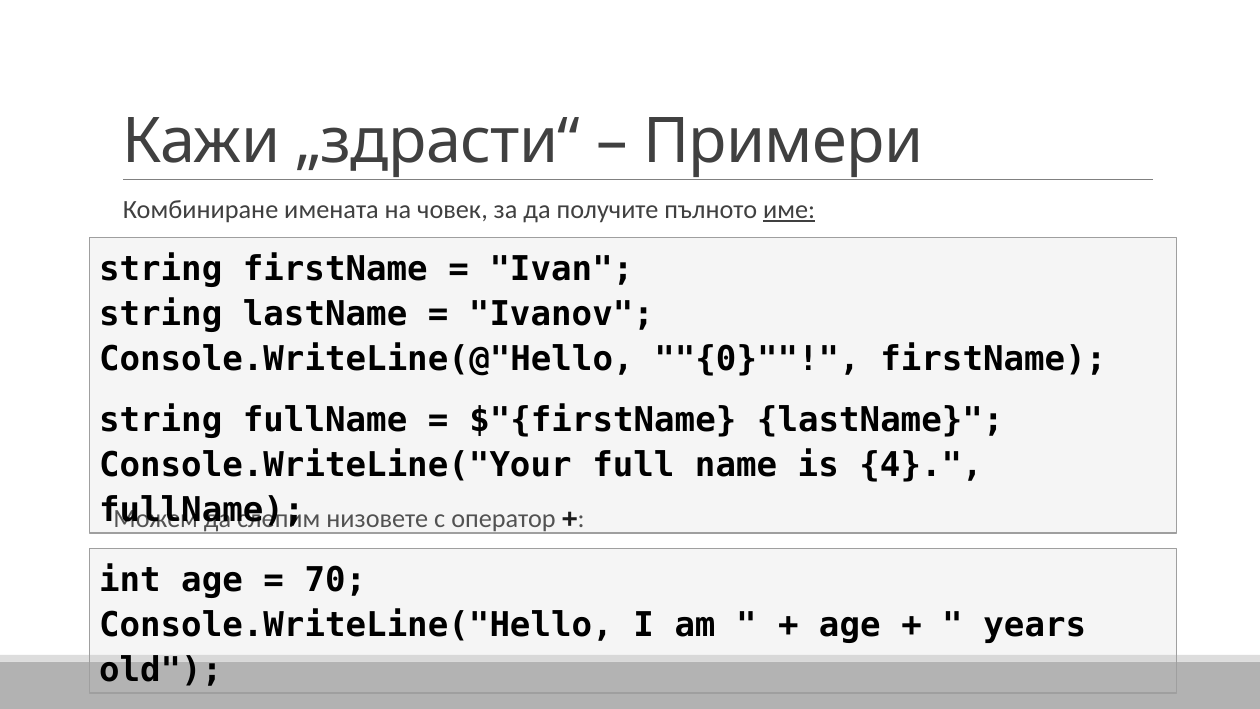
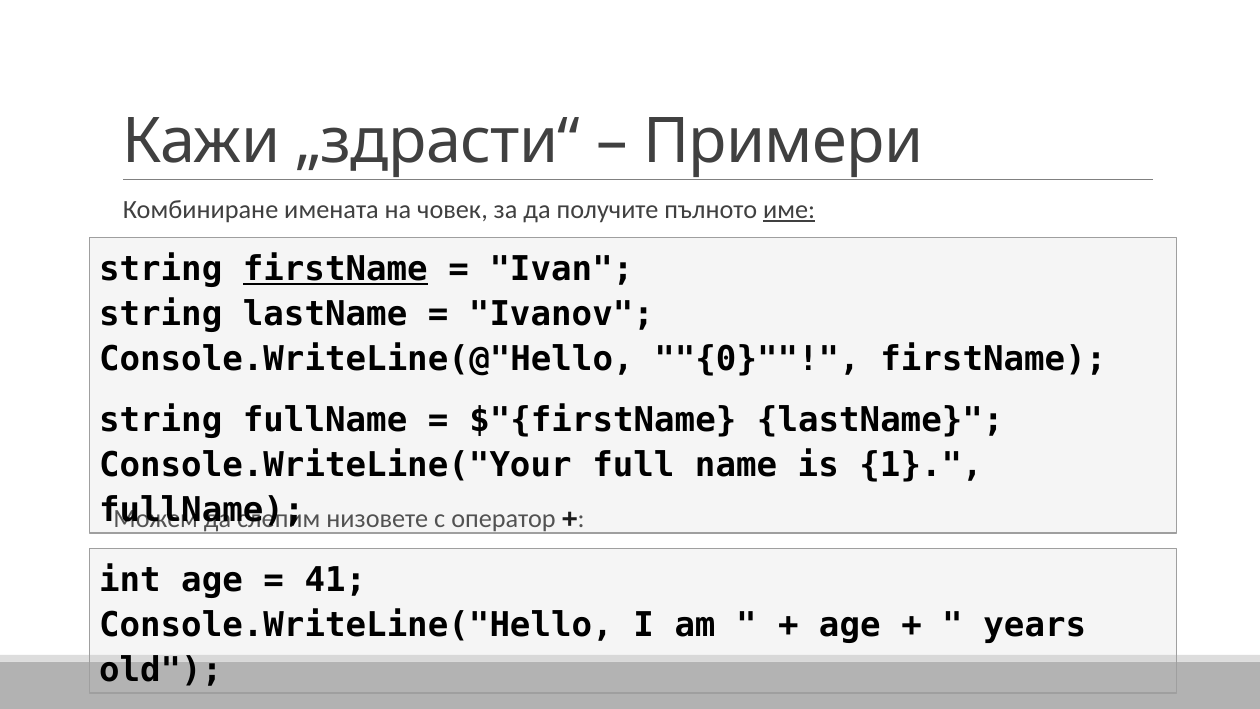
firstName underline: none -> present (335, 269)
4: 4 -> 1 (921, 465)
70: 70 -> 41 (335, 580)
